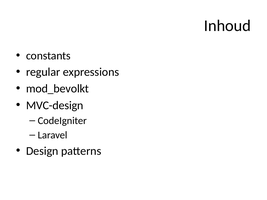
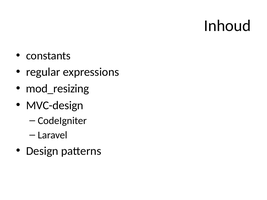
mod_bevolkt: mod_bevolkt -> mod_resizing (58, 89)
